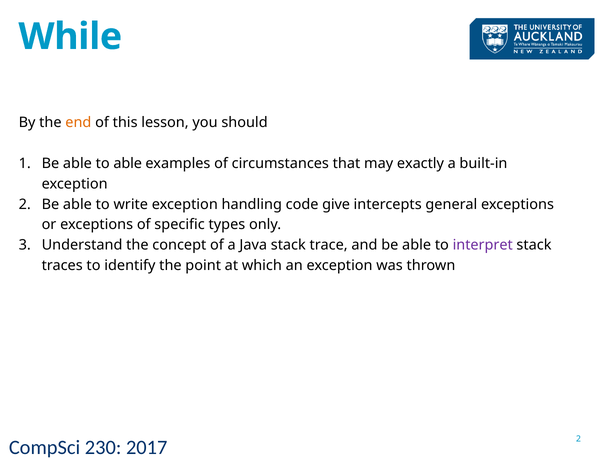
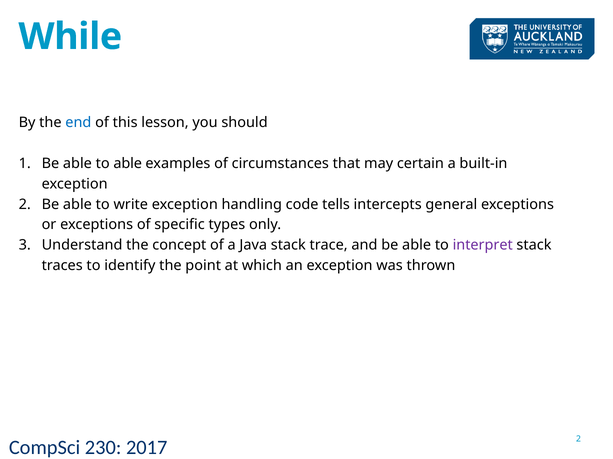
end colour: orange -> blue (78, 123)
exactly: exactly -> certain (420, 164)
give: give -> tells (336, 205)
